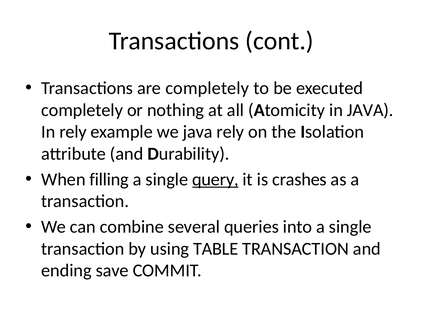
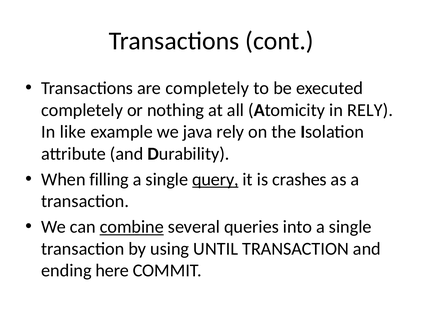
in JAVA: JAVA -> RELY (370, 110)
In rely: rely -> like (73, 132)
combine underline: none -> present (132, 227)
TABLE: TABLE -> UNTIL (216, 249)
save: save -> here (112, 271)
